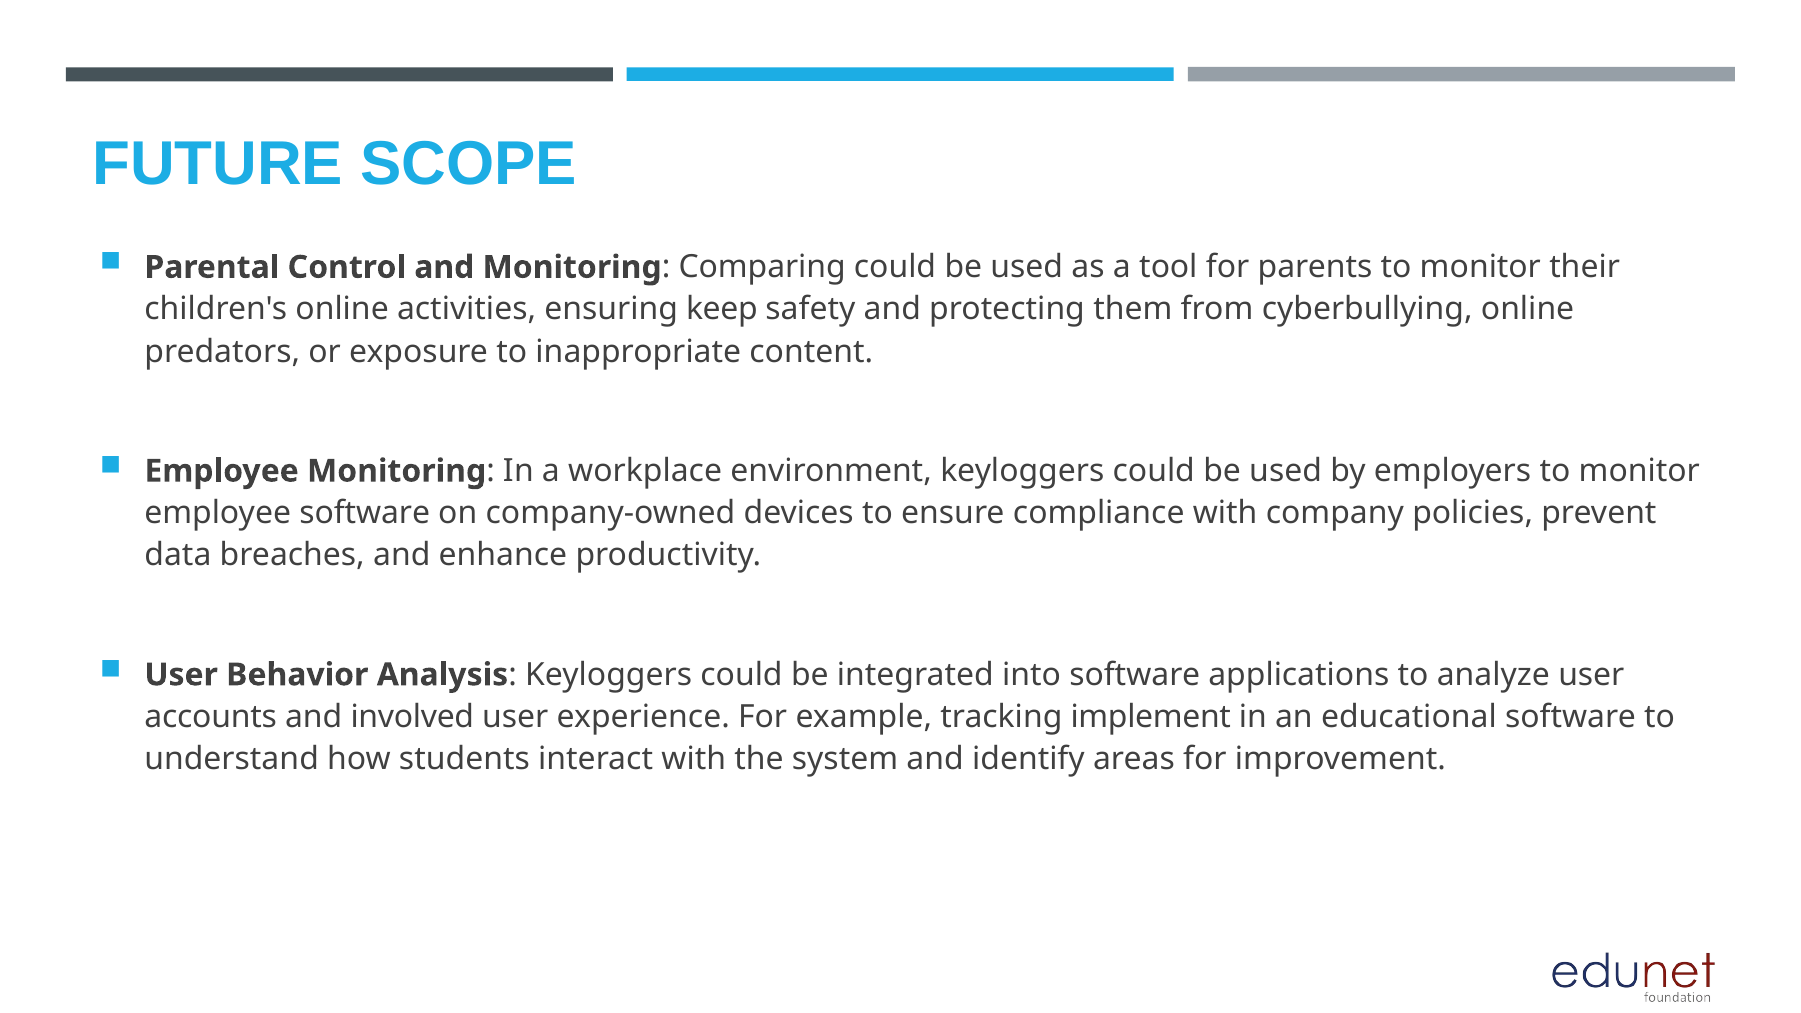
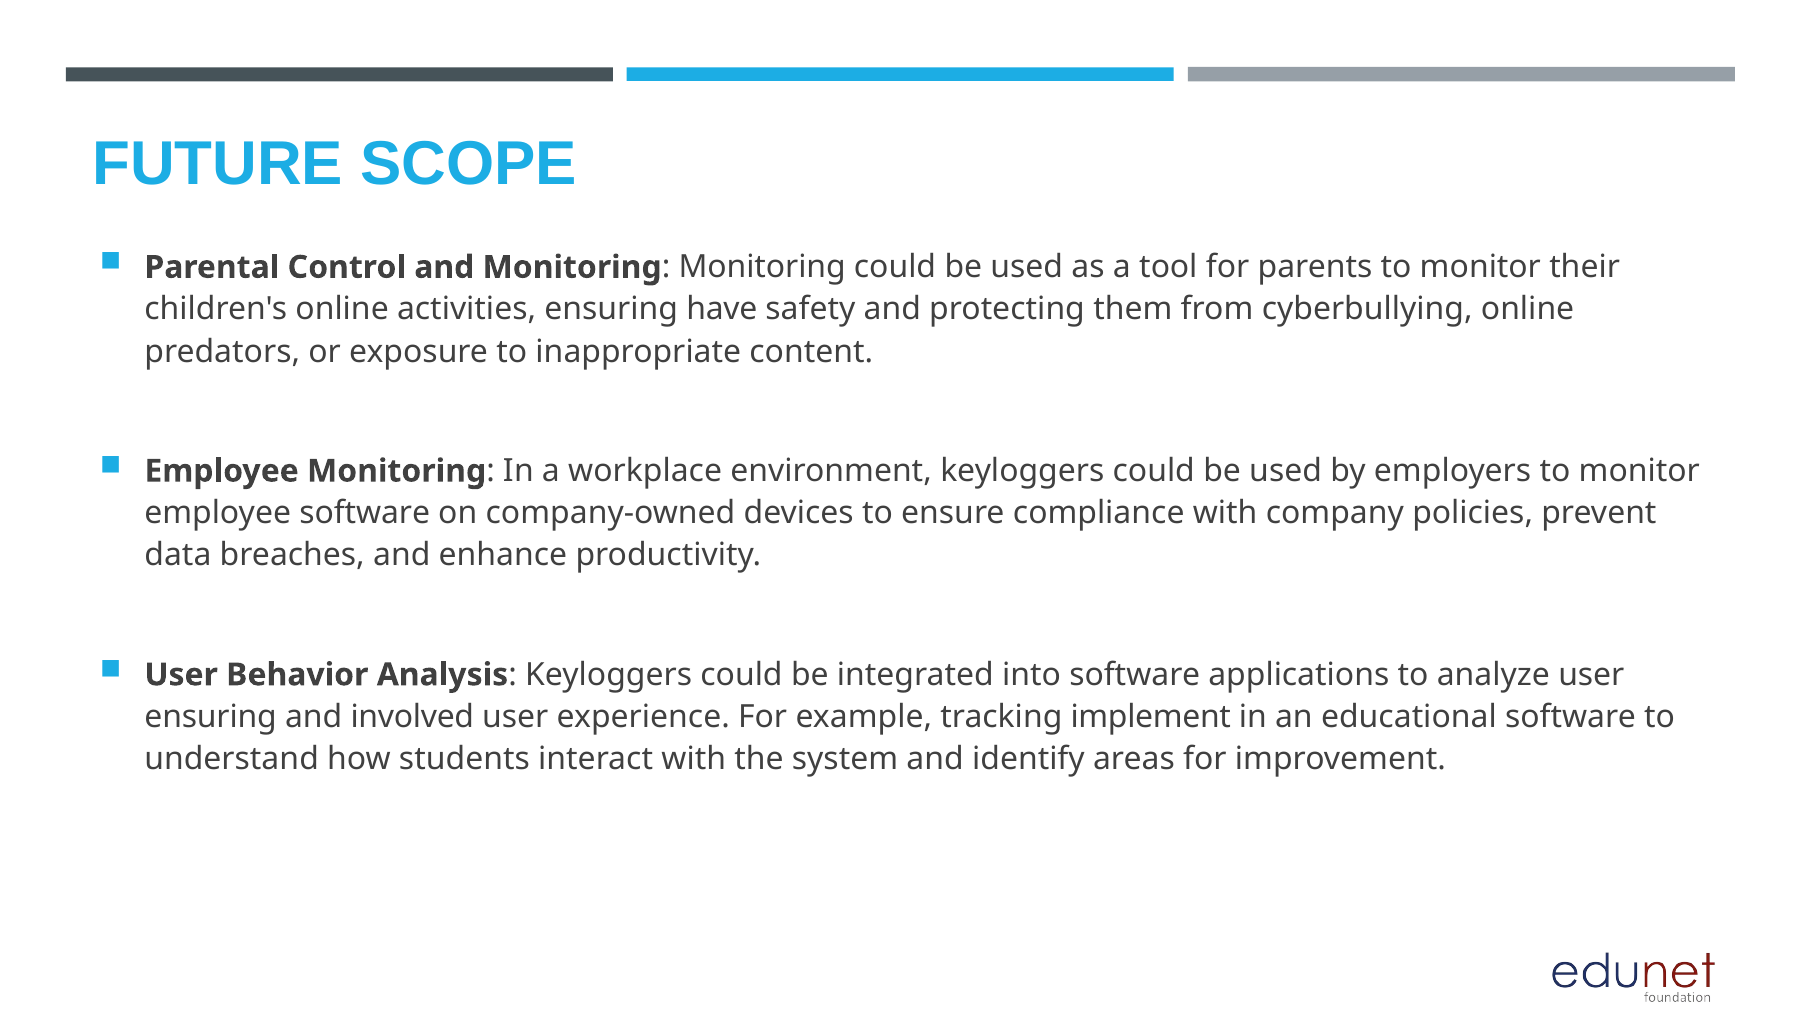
Monitoring Comparing: Comparing -> Monitoring (762, 267)
keep: keep -> have (722, 309)
accounts: accounts -> ensuring (211, 717)
